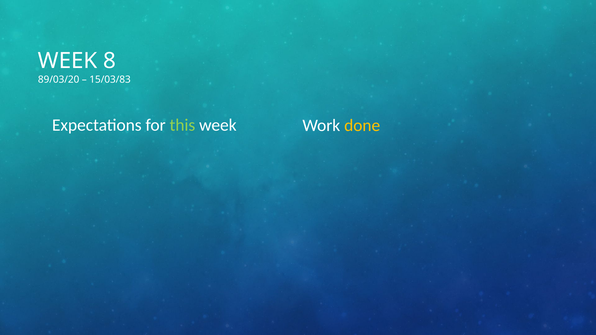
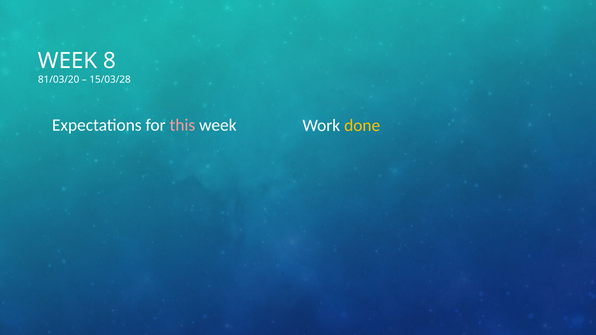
89/03/20: 89/03/20 -> 81/03/20 (59, 79)
15/03/83: 15/03/83 -> 15/03/28 (110, 79)
this colour: light green -> pink (182, 125)
